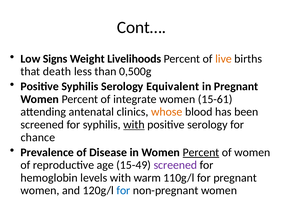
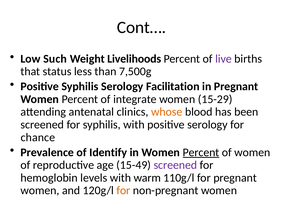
Signs: Signs -> Such (55, 59)
live colour: orange -> purple (224, 59)
death: death -> status (57, 72)
0,500g: 0,500g -> 7,500g (135, 72)
Equivalent: Equivalent -> Facilitation (173, 87)
15-61: 15-61 -> 15-29 (215, 99)
with underline: present -> none (134, 125)
Disease: Disease -> Identify (108, 153)
for colour: blue -> orange (123, 191)
